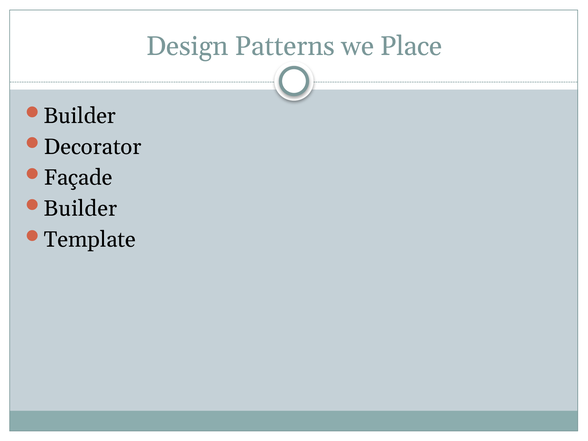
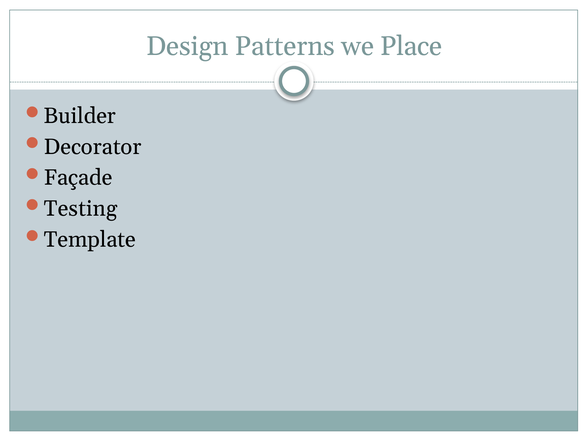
Builder: Builder -> Testing (81, 209)
